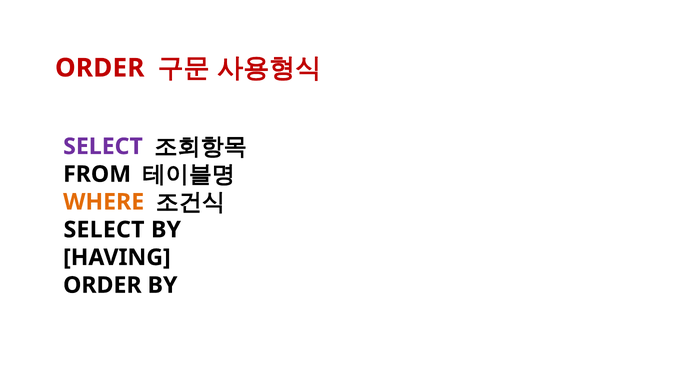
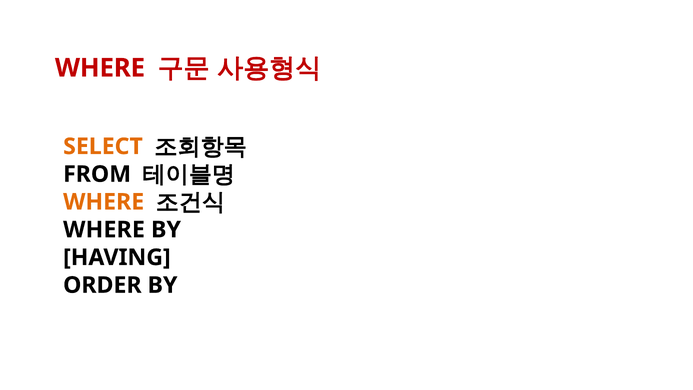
ORDER: ORDER -> WHERE (100, 68)
SELECT colour: purple -> orange (103, 146)
SELECT: SELECT -> WHERE (104, 230)
